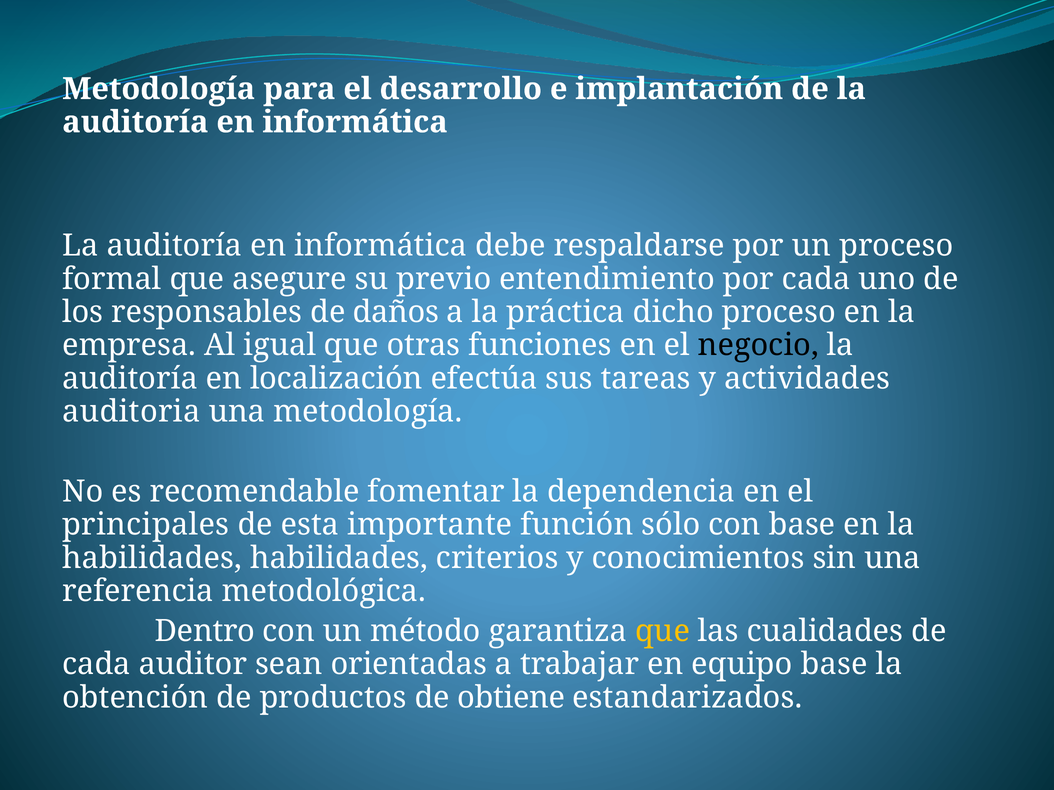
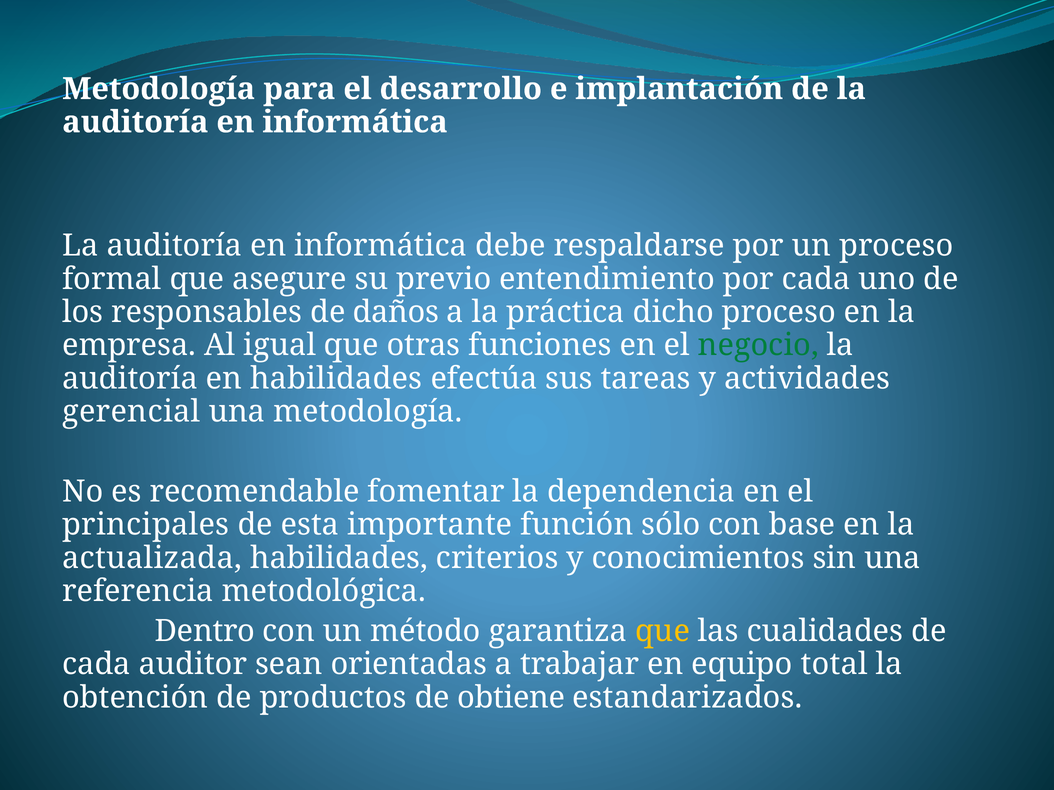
negocio colour: black -> green (758, 346)
en localización: localización -> habilidades (336, 379)
auditoria: auditoria -> gerencial (131, 412)
habilidades: habilidades -> actualizada (152, 558)
equipo base: base -> total (834, 665)
